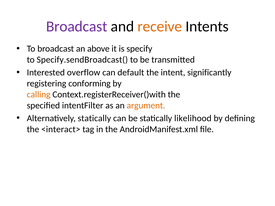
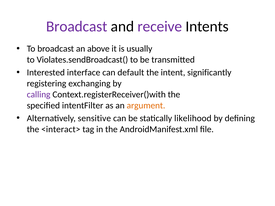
receive colour: orange -> purple (160, 27)
specify: specify -> usually (139, 49)
Specify.sendBroadcast(: Specify.sendBroadcast( -> Violates.sendBroadcast( (82, 60)
overflow: overflow -> interface (84, 73)
conforming: conforming -> exchanging (89, 84)
calling colour: orange -> purple (39, 95)
Alternatively statically: statically -> sensitive (94, 118)
